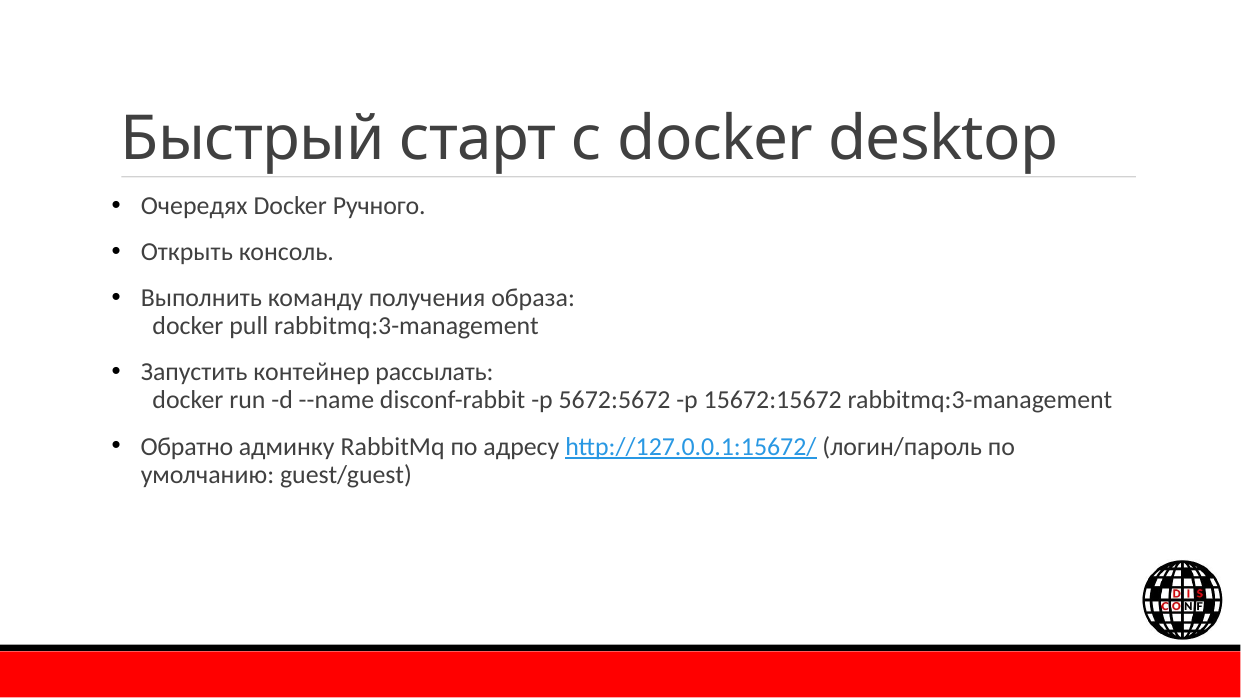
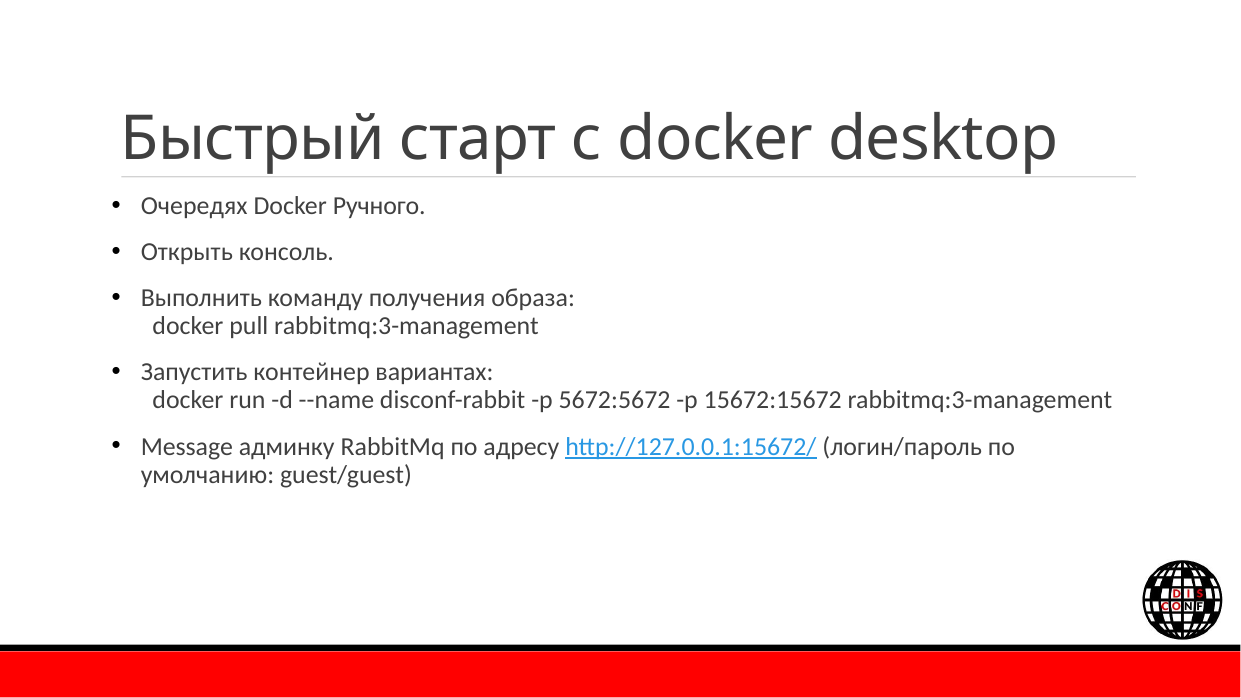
рассылать: рассылать -> вариантах (434, 372)
Обратно: Обратно -> Message (187, 447)
